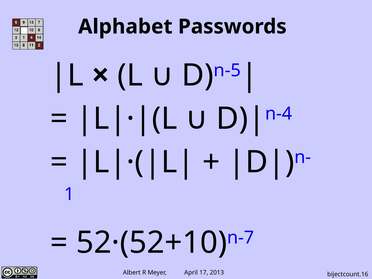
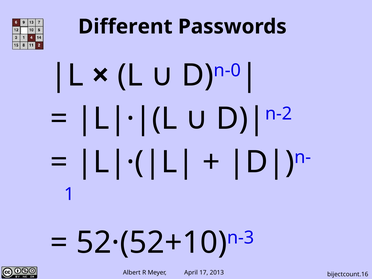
Alphabet: Alphabet -> Different (125, 27)
n-5: n-5 -> n-0 (227, 70)
n-4: n-4 -> n-2 (279, 114)
n-7: n-7 -> n-3 (241, 238)
